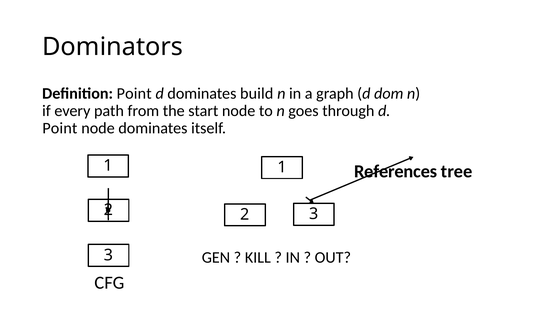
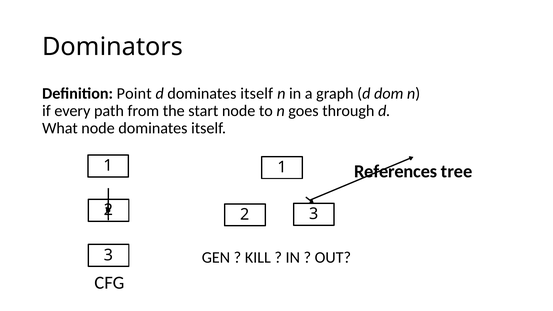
d dominates build: build -> itself (257, 93)
Point: Point -> What (60, 128)
